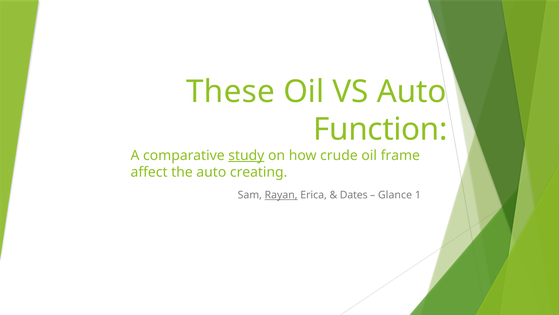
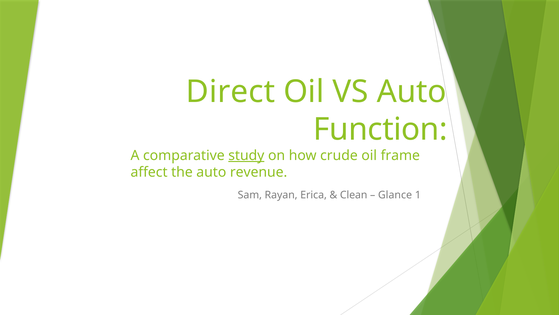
These: These -> Direct (231, 91)
creating: creating -> revenue (259, 172)
Rayan underline: present -> none (281, 195)
Dates: Dates -> Clean (354, 195)
